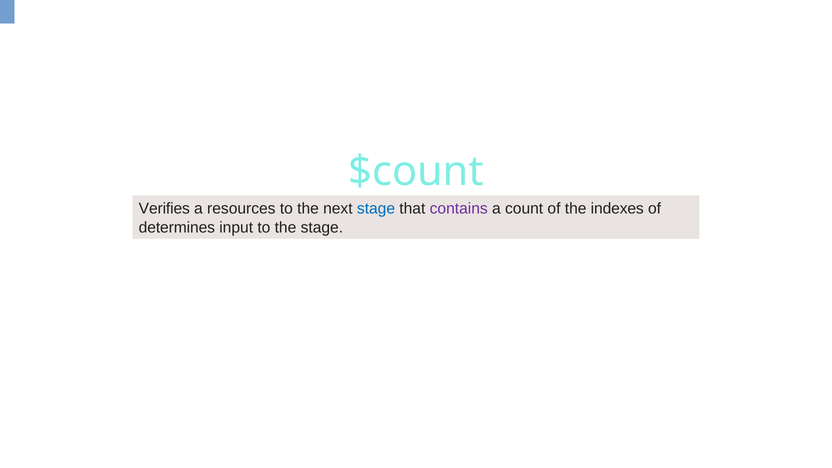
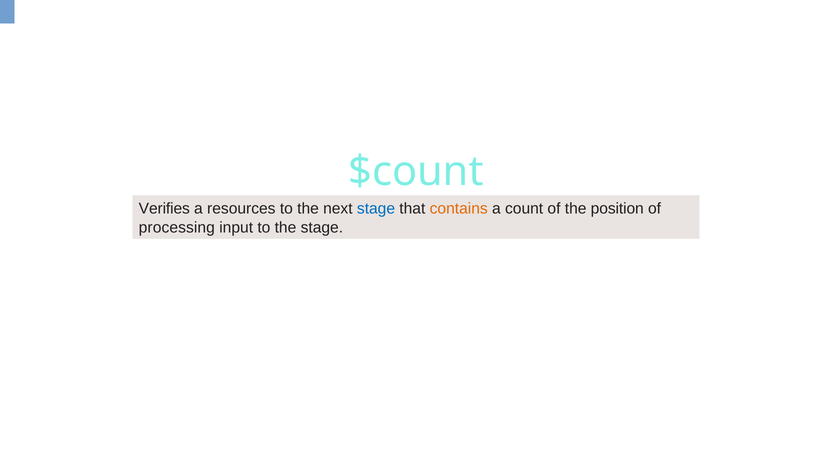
contains colour: purple -> orange (459, 209)
indexes: indexes -> position (617, 209)
determines: determines -> processing (177, 228)
